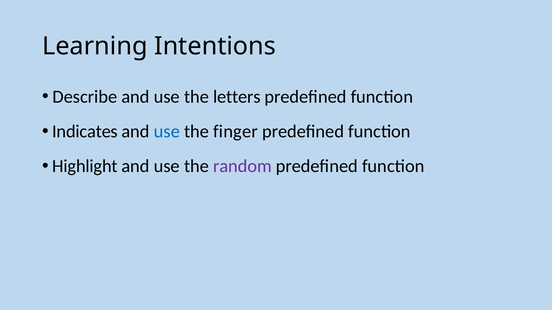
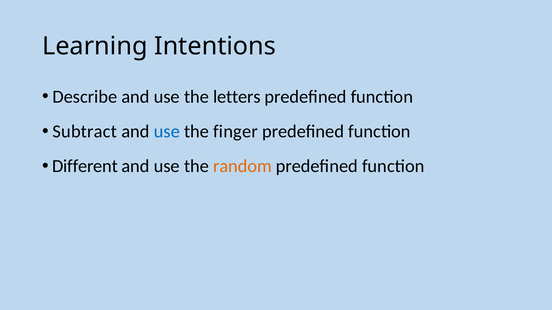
Indicates: Indicates -> Subtract (85, 132)
Highlight: Highlight -> Different (85, 167)
random colour: purple -> orange (242, 167)
